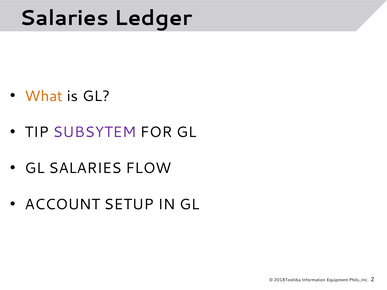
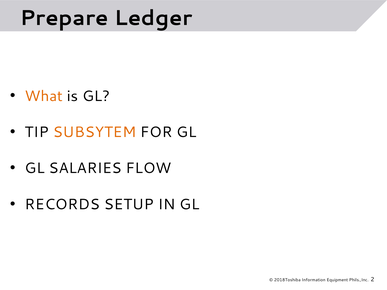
Salaries: Salaries -> Prepare (64, 18)
SUBSYTEM colour: purple -> orange (94, 132)
ACCOUNT: ACCOUNT -> RECORDS (62, 205)
